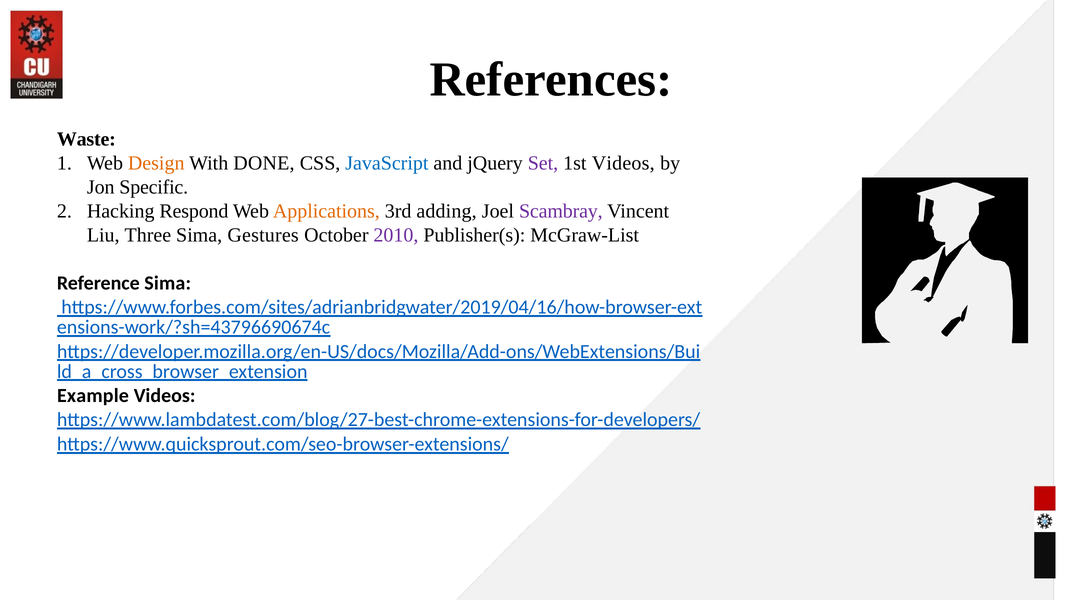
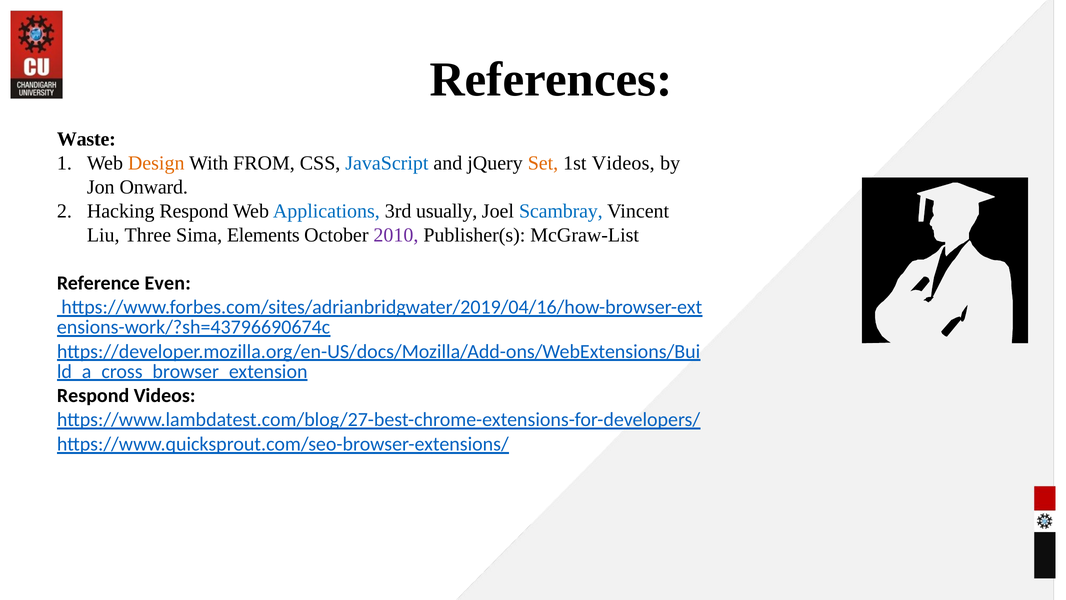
DONE: DONE -> FROM (264, 163)
Set colour: purple -> orange (543, 163)
Specific: Specific -> Onward (154, 187)
Applications colour: orange -> blue (326, 211)
adding: adding -> usually (447, 211)
Scambray colour: purple -> blue (561, 211)
Gestures: Gestures -> Elements (263, 235)
Reference Sima: Sima -> Even (168, 283)
Example: Example -> Respond (93, 396)
